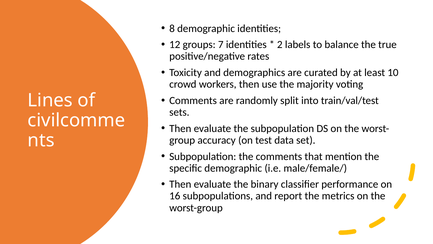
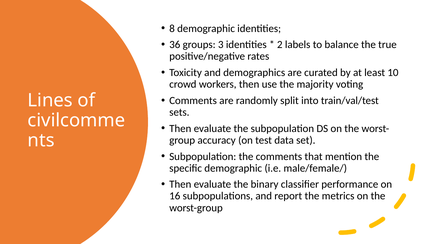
12: 12 -> 36 (175, 45)
7: 7 -> 3 (221, 45)
